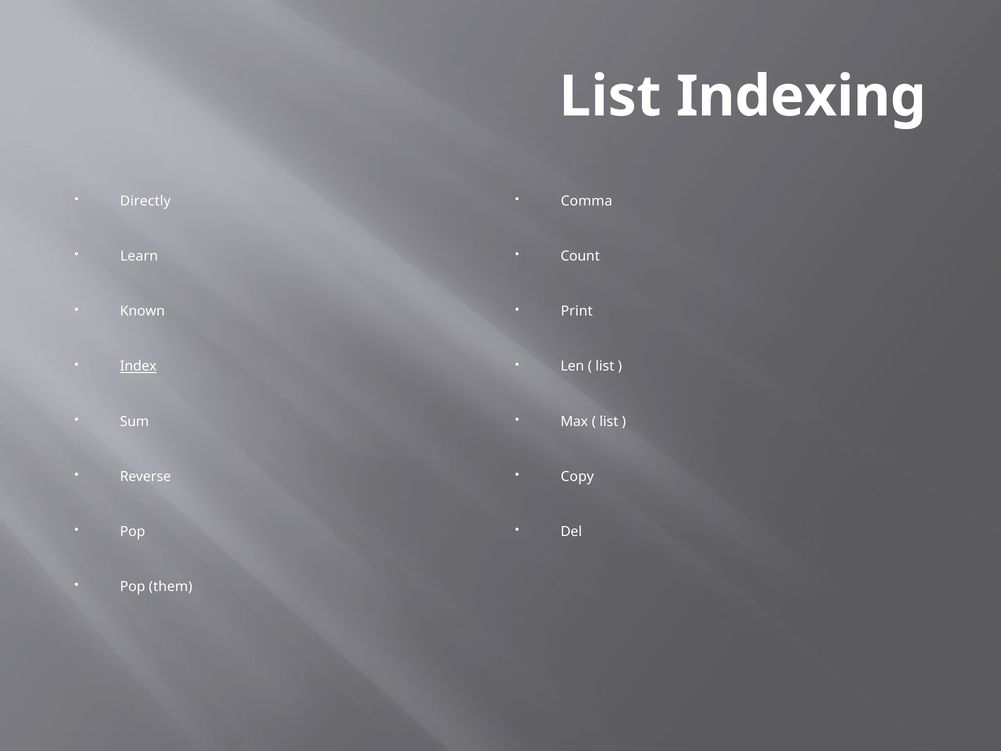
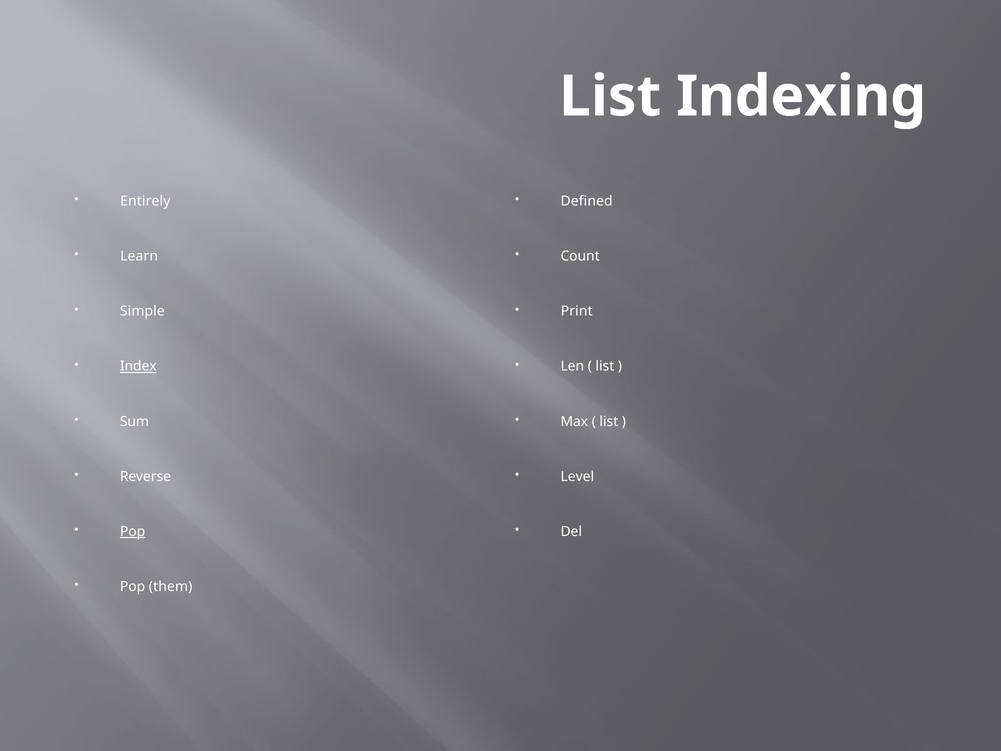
Directly: Directly -> Entirely (145, 201)
Comma: Comma -> Defined (587, 201)
Known: Known -> Simple (142, 311)
Copy: Copy -> Level (577, 476)
Pop underline: none -> present (133, 531)
